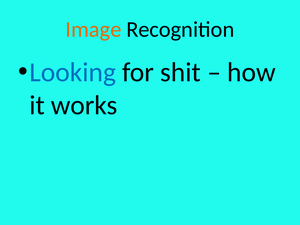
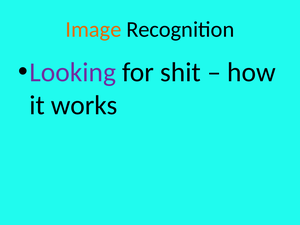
Looking colour: blue -> purple (73, 72)
